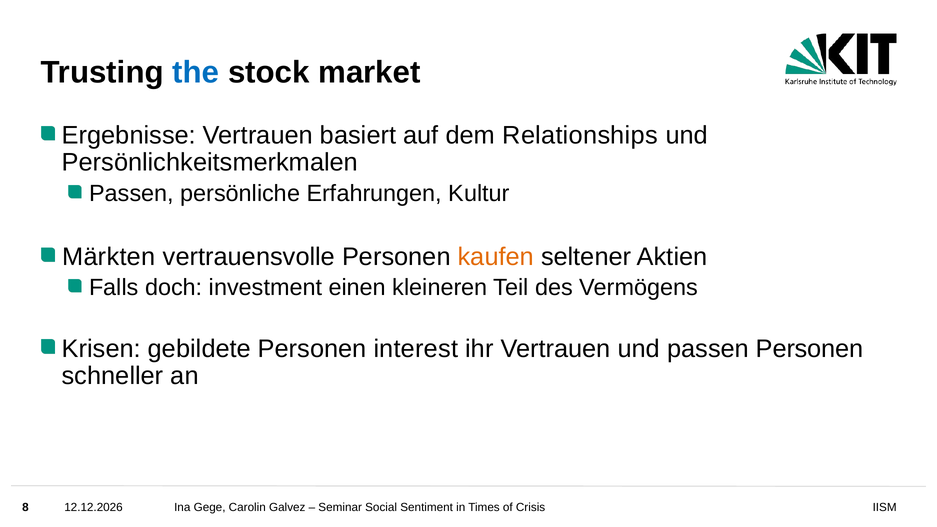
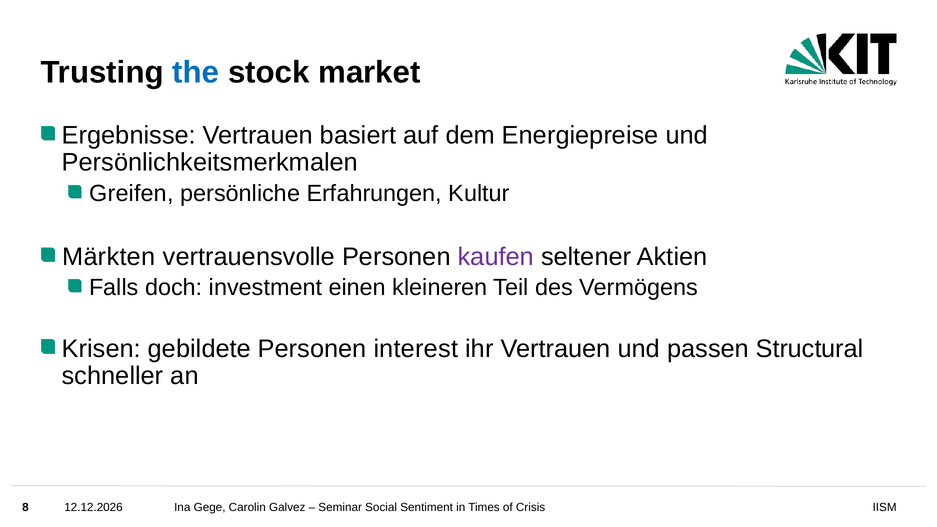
Relationships: Relationships -> Energiepreise (580, 135)
Passen: Passen -> Greifen (131, 194)
kaufen colour: orange -> purple (496, 257)
passen Personen: Personen -> Structural (810, 349)
